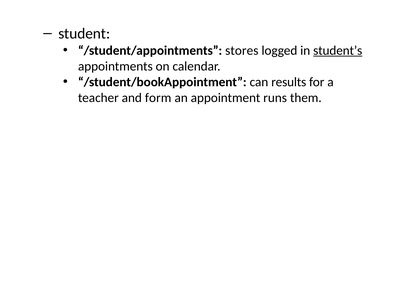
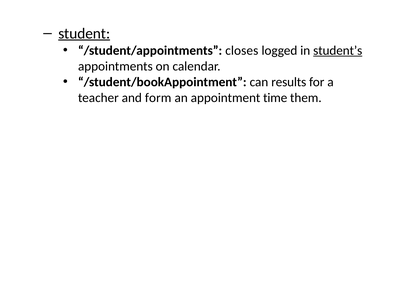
student underline: none -> present (84, 34)
stores: stores -> closes (242, 50)
runs: runs -> time (275, 98)
